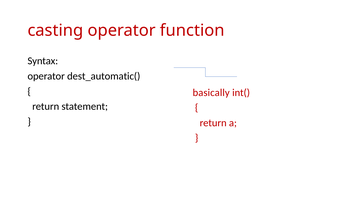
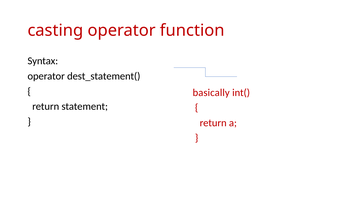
dest_automatic(: dest_automatic( -> dest_statement( (104, 76)
